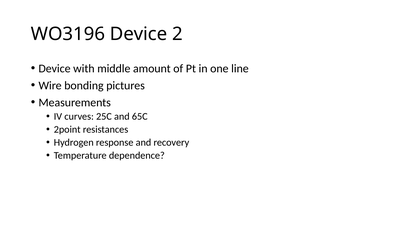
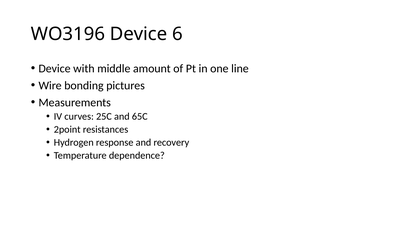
2: 2 -> 6 (178, 34)
